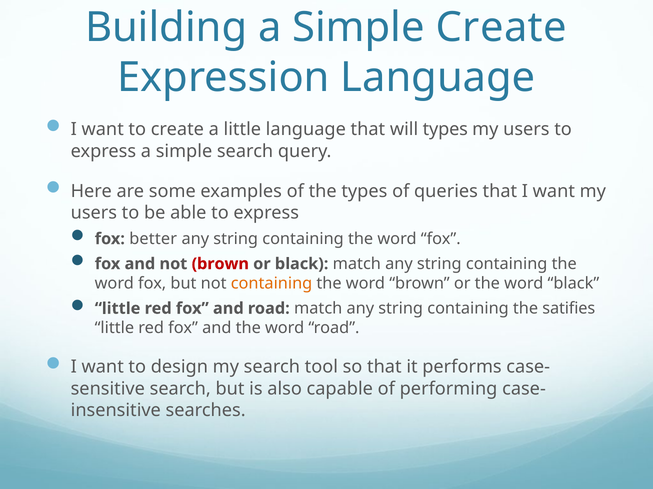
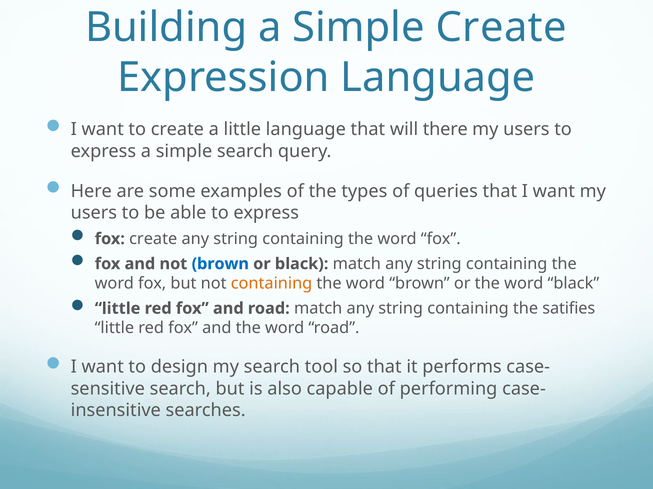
will types: types -> there (445, 130)
fox better: better -> create (153, 239)
brown colour: red -> blue (220, 264)
